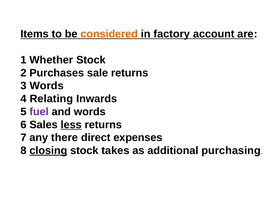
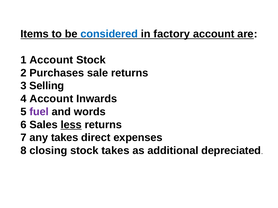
considered colour: orange -> blue (109, 34)
1 Whether: Whether -> Account (51, 60)
3 Words: Words -> Selling (47, 86)
4 Relating: Relating -> Account (51, 99)
any there: there -> takes (65, 138)
closing underline: present -> none (48, 151)
purchasing: purchasing -> depreciated (231, 151)
